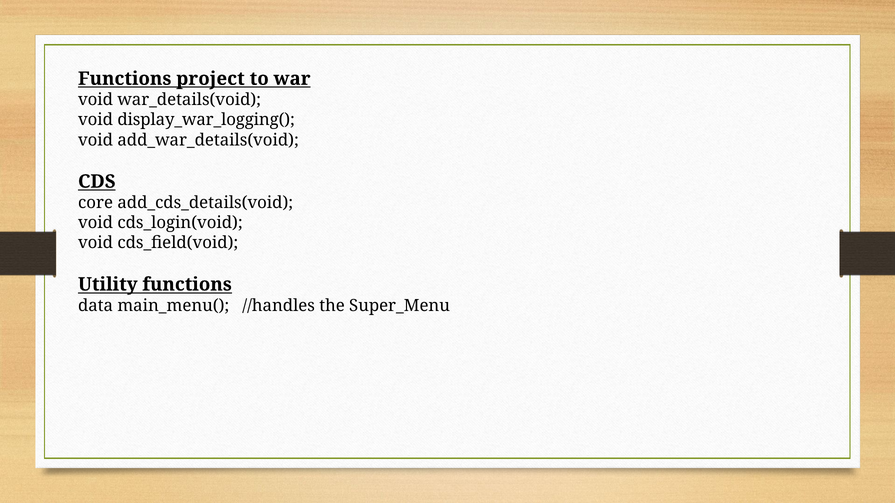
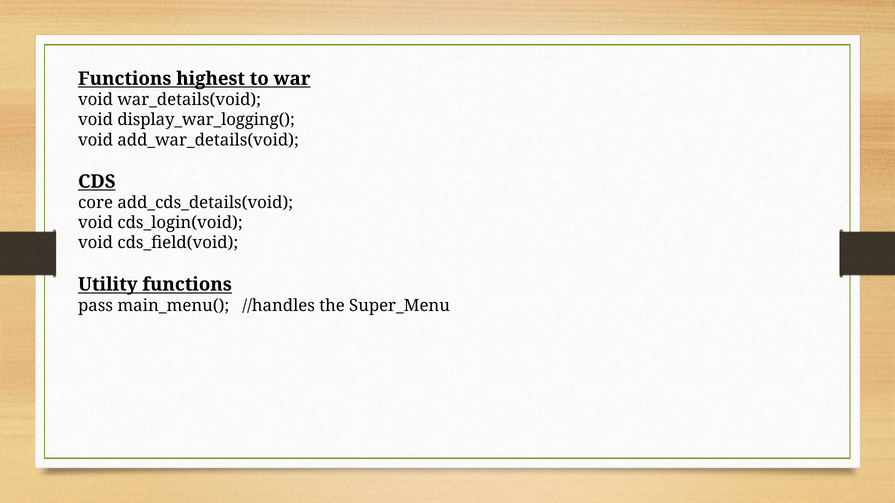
project: project -> highest (211, 79)
data: data -> pass (96, 306)
